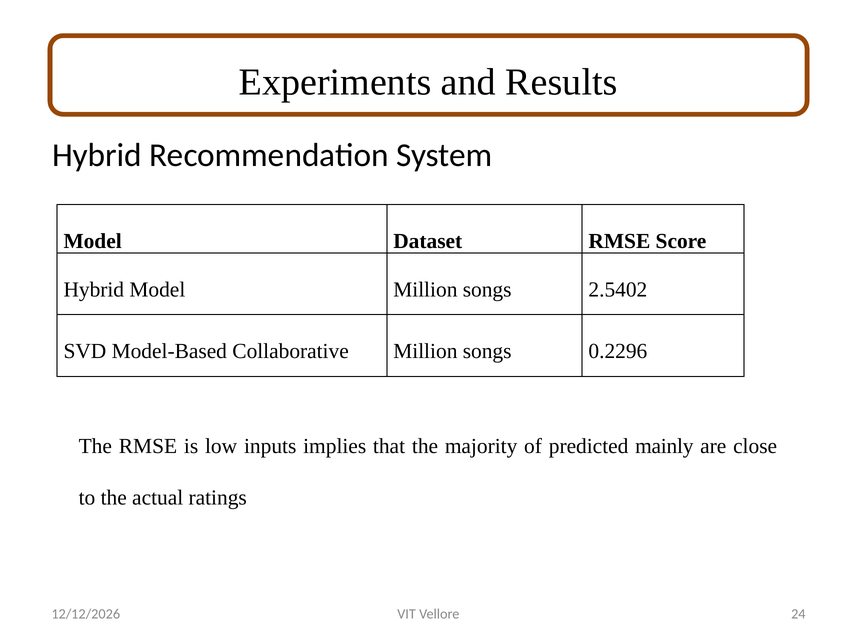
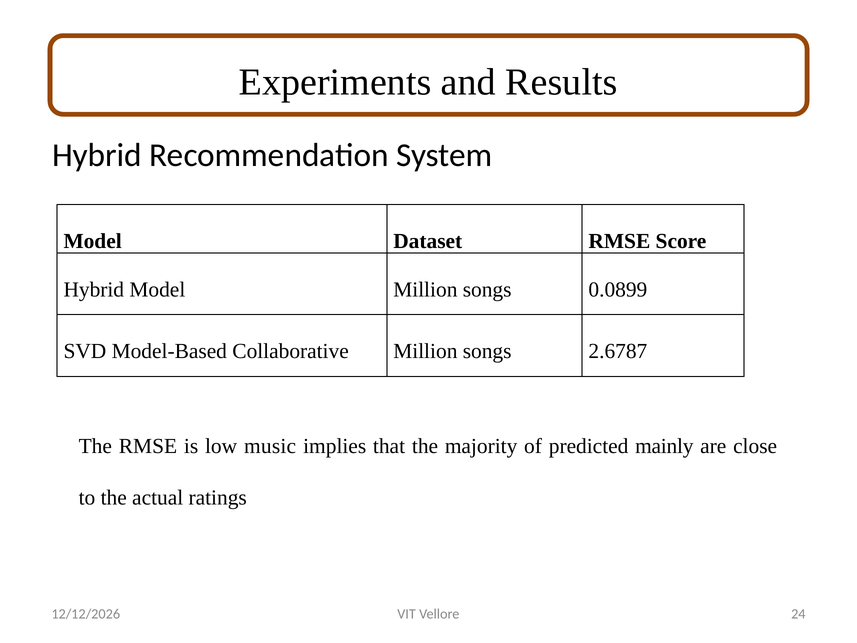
2.5402: 2.5402 -> 0.0899 (618, 289)
0.2296: 0.2296 -> 2.6787 (618, 351)
inputs: inputs -> music (270, 446)
